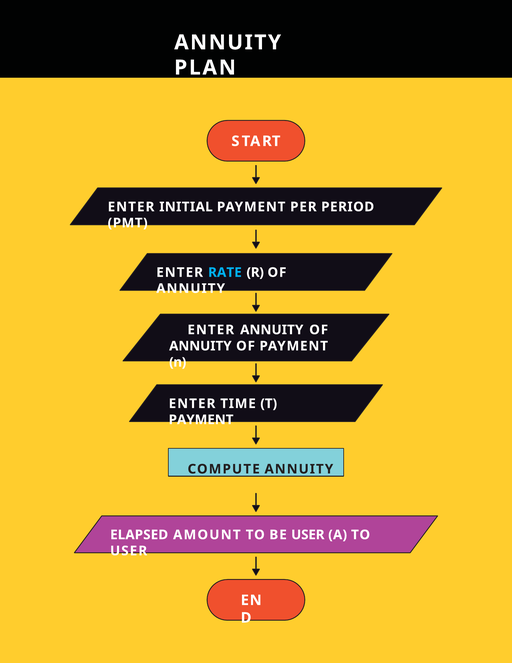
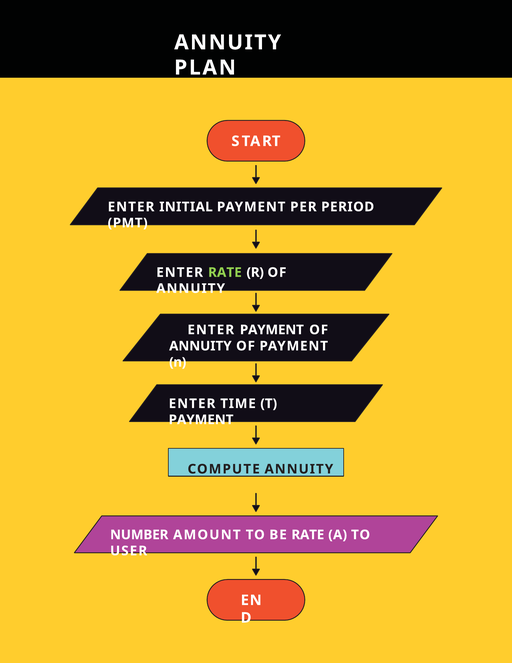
RATE colour: light blue -> light green (225, 272)
ENTER ANNUITY: ANNUITY -> PAYMENT (272, 330)
ELAPSED: ELAPSED -> NUMBER (139, 534)
BE USER: USER -> RATE (308, 534)
